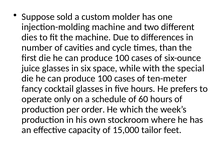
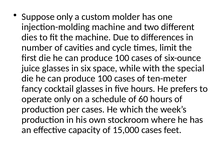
Suppose sold: sold -> only (65, 17)
than: than -> limit (168, 48)
per order: order -> cases (93, 110)
15,000 tailor: tailor -> cases (152, 130)
